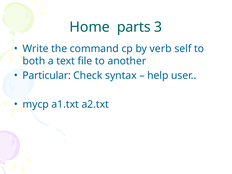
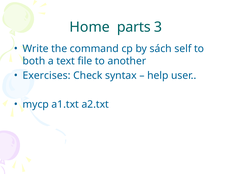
verb: verb -> sách (161, 49)
Particular: Particular -> Exercises (47, 75)
